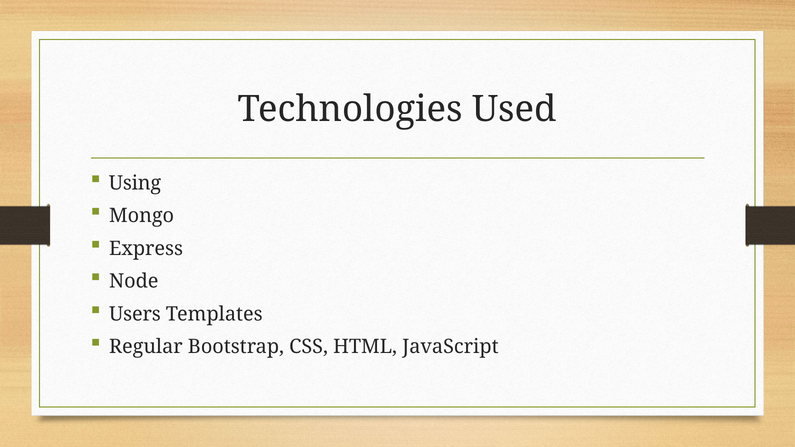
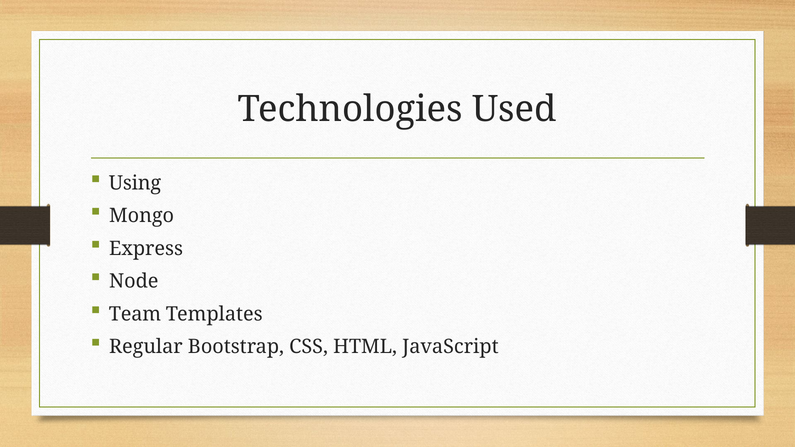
Users: Users -> Team (135, 314)
